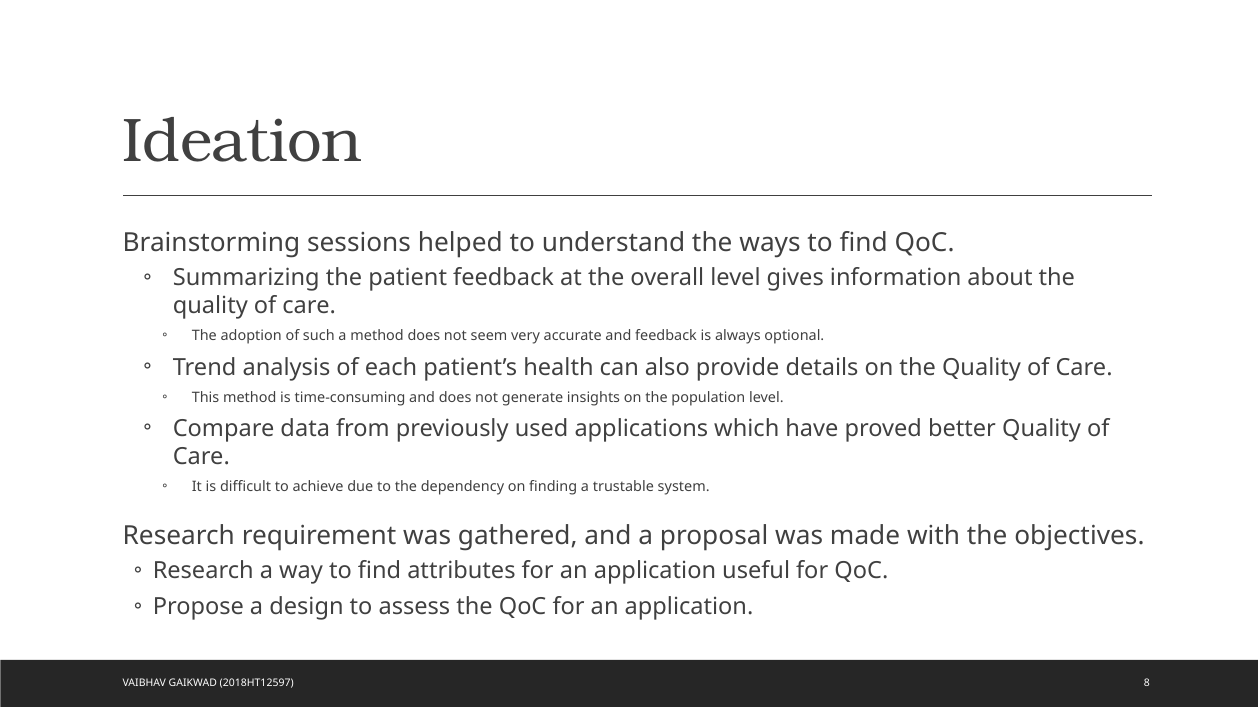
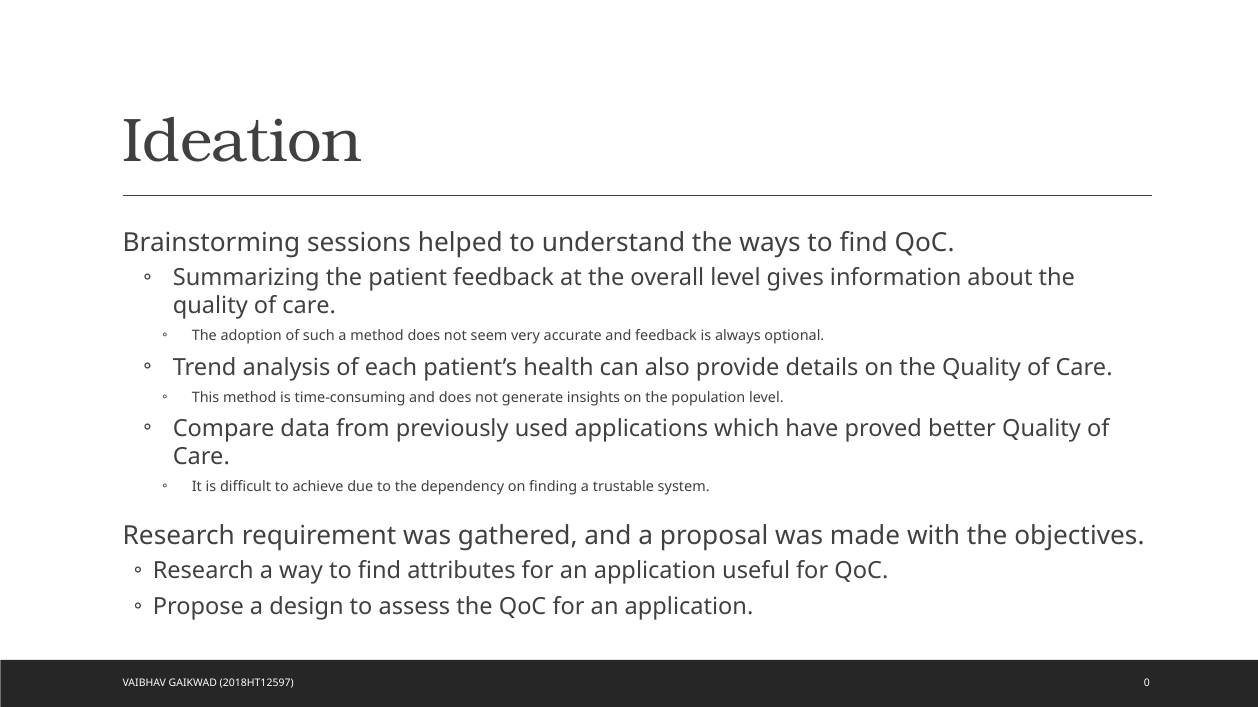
8: 8 -> 0 (1147, 684)
